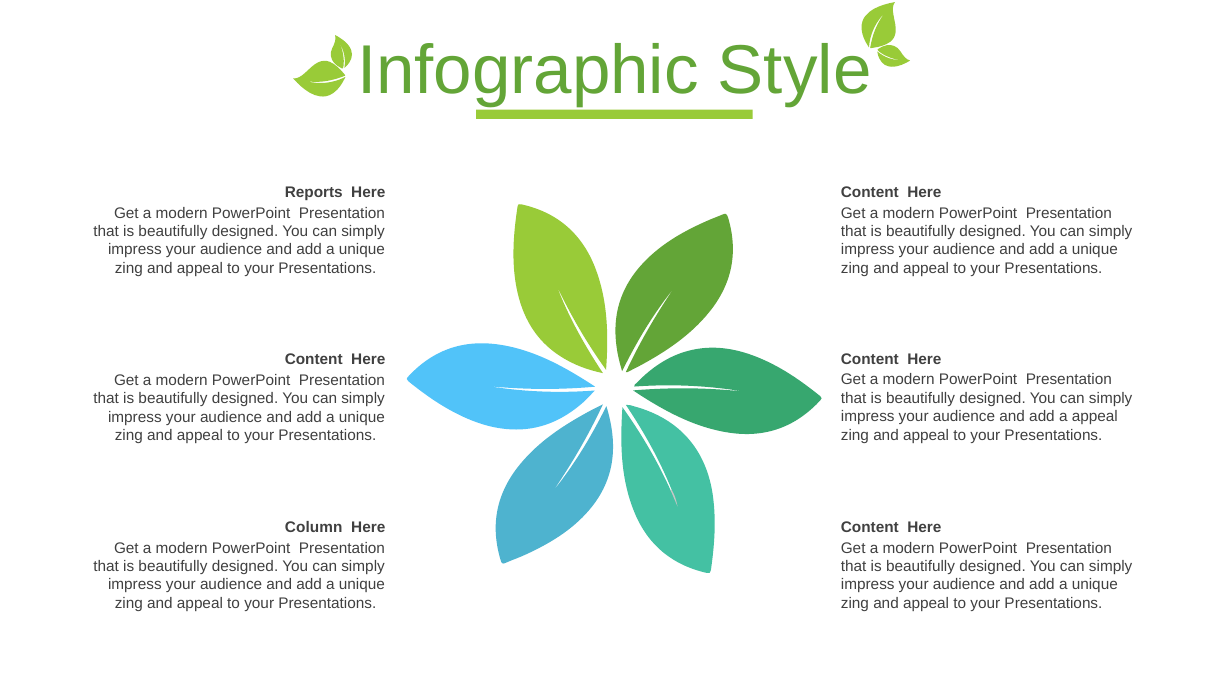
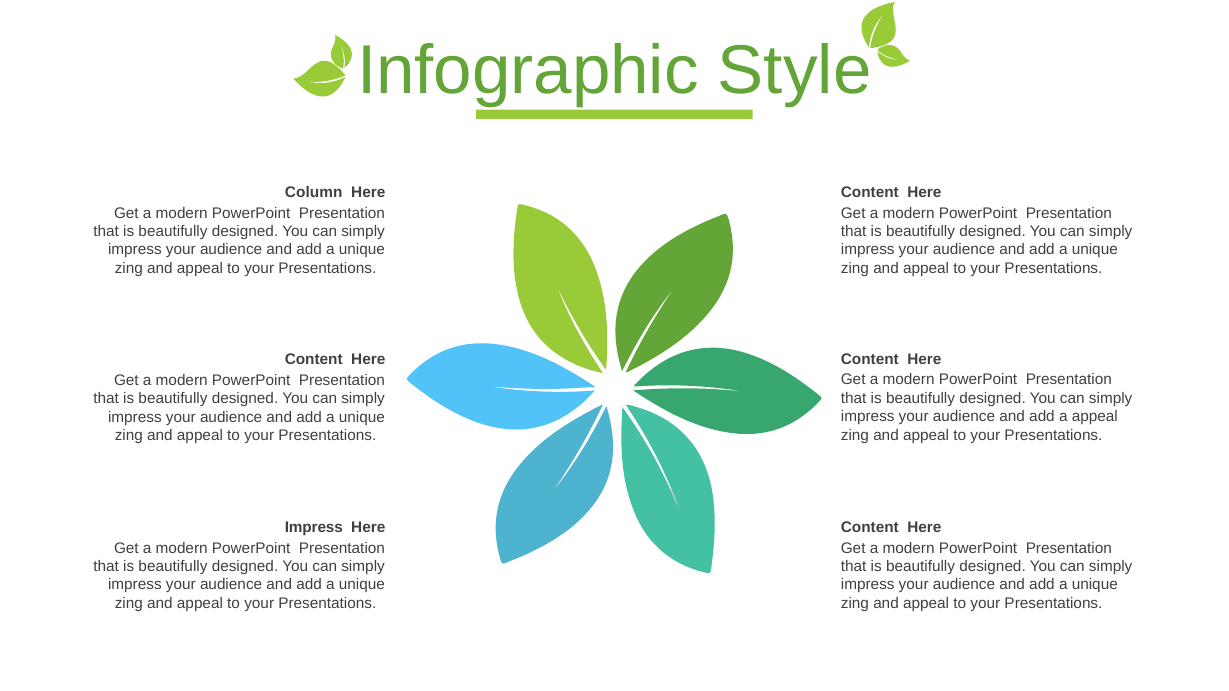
Reports: Reports -> Column (314, 192)
Column: Column -> Impress (314, 528)
